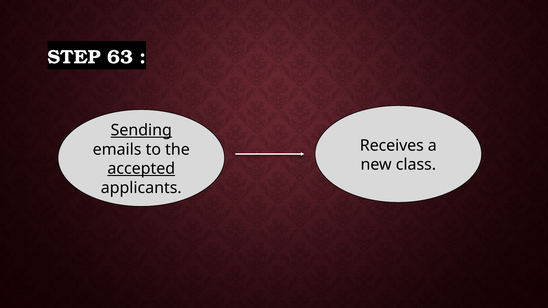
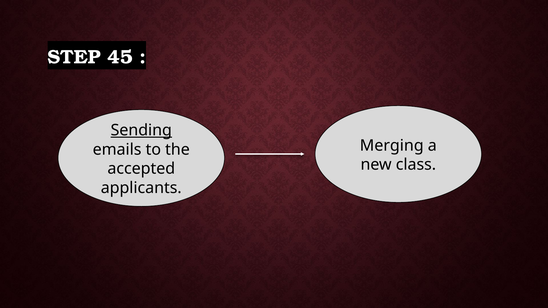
63: 63 -> 45 (120, 57)
Receives: Receives -> Merging (392, 146)
accepted underline: present -> none (141, 169)
